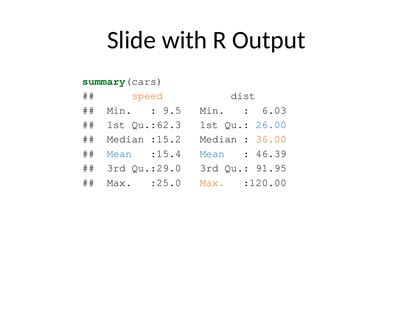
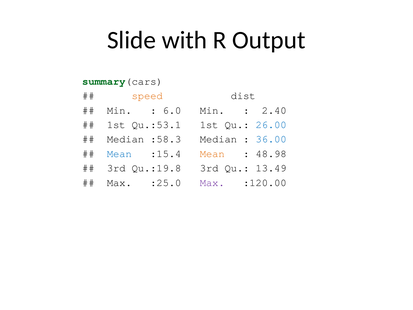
9.5: 9.5 -> 6.0 (172, 110)
6.03: 6.03 -> 2.40 (274, 110)
Qu.:62.3: Qu.:62.3 -> Qu.:53.1 (156, 125)
:15.2: :15.2 -> :58.3 (166, 139)
36.00 colour: orange -> blue (271, 139)
Mean colour: blue -> orange (212, 154)
46.39: 46.39 -> 48.98 (271, 154)
Qu.:29.0: Qu.:29.0 -> Qu.:19.8 (156, 168)
91.95: 91.95 -> 13.49 (271, 168)
Max colour: orange -> purple (212, 182)
